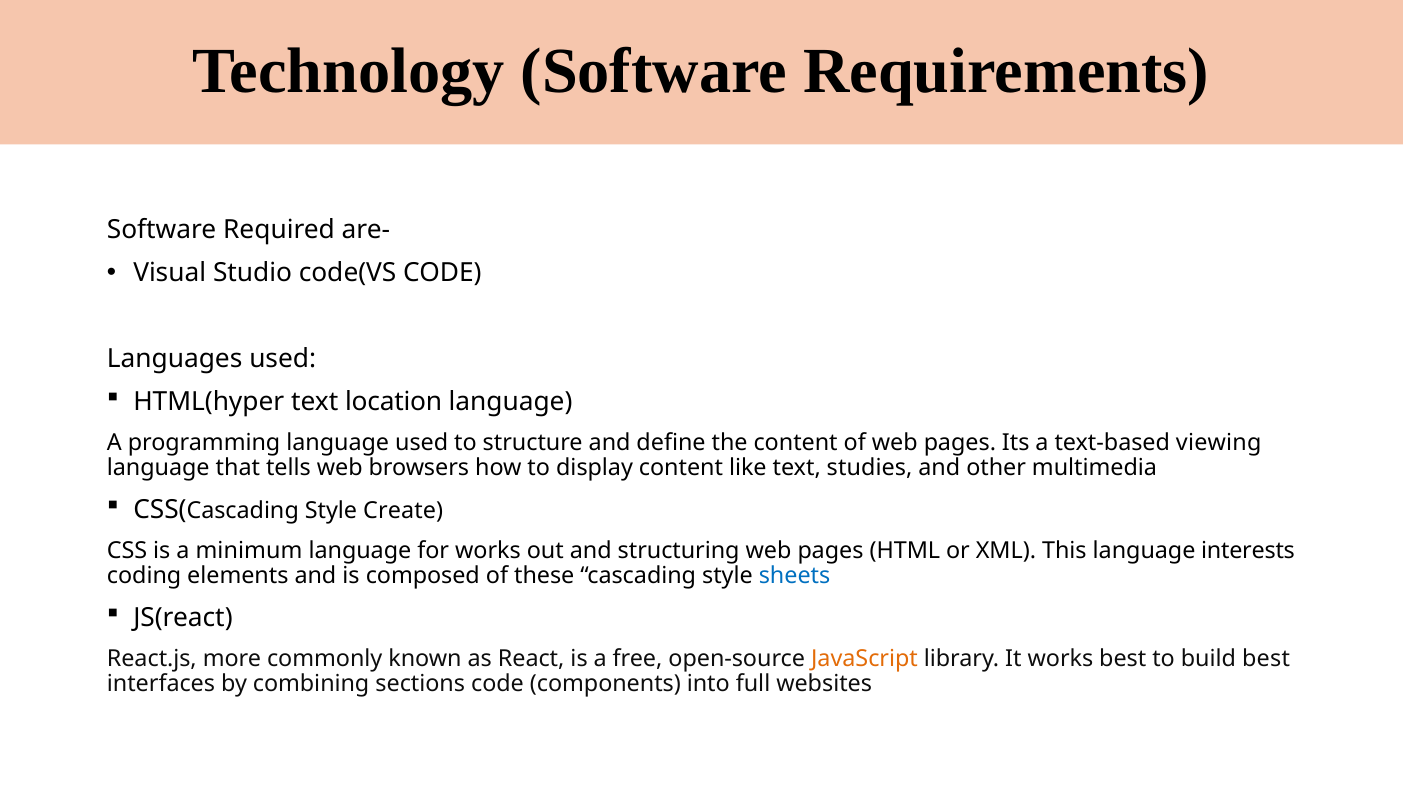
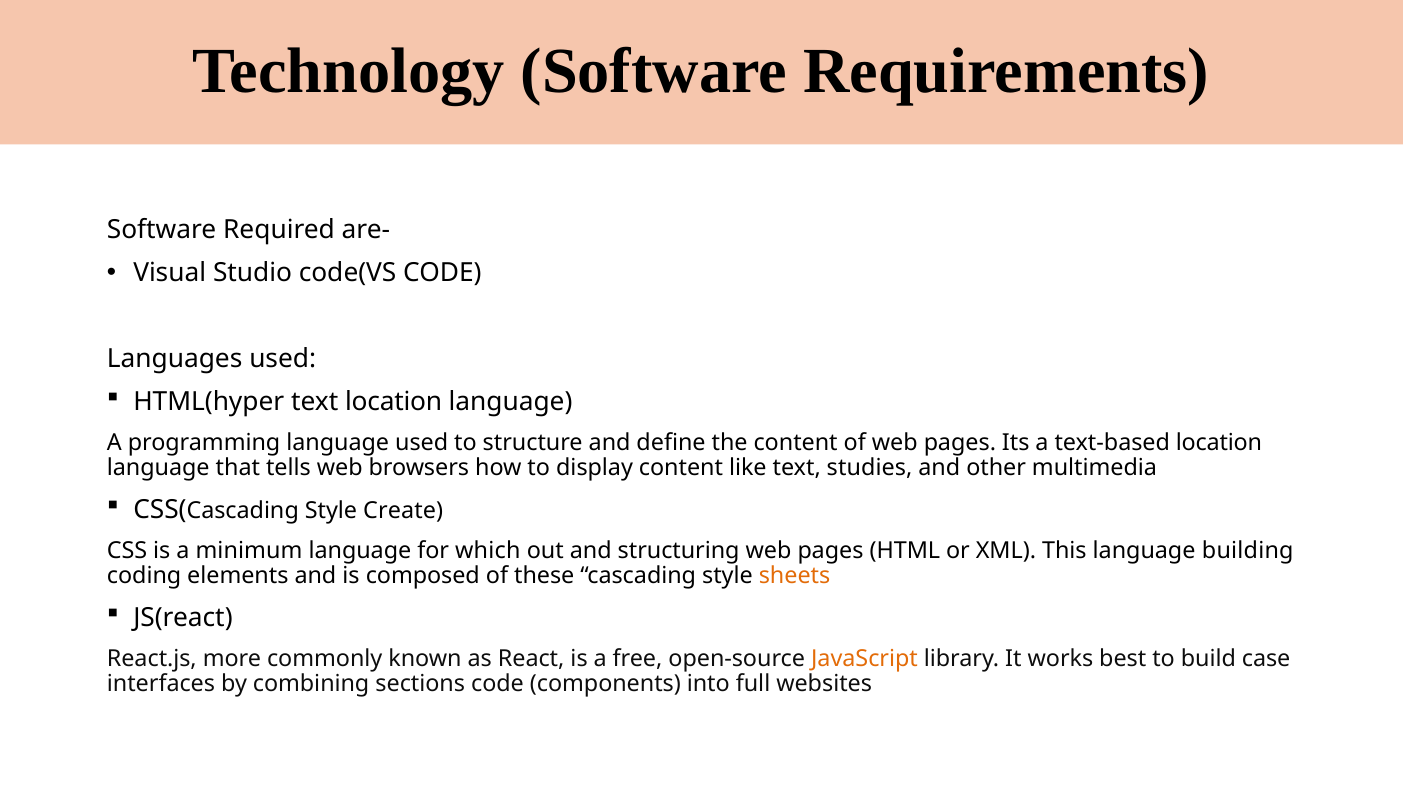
text-based viewing: viewing -> location (1219, 443)
for works: works -> which (488, 551)
interests: interests -> building (1248, 551)
sheets colour: blue -> orange (795, 576)
build best: best -> case (1266, 659)
